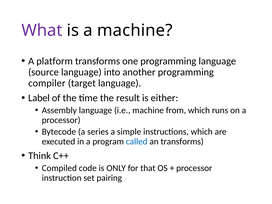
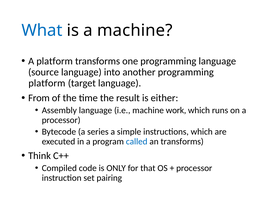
What colour: purple -> blue (42, 30)
compiler: compiler -> platform (47, 83)
Label: Label -> From (39, 98)
from: from -> work (176, 110)
